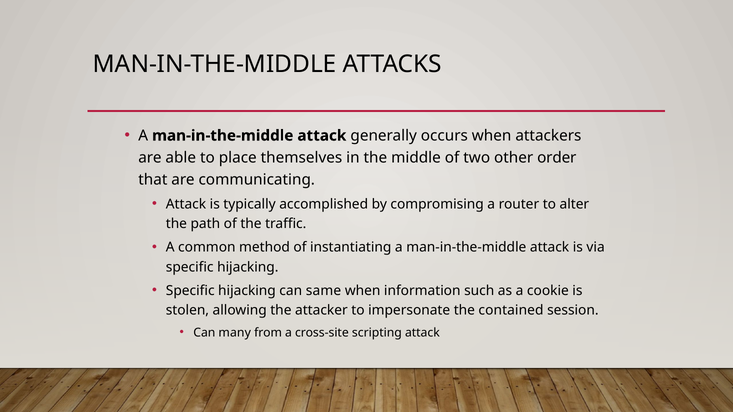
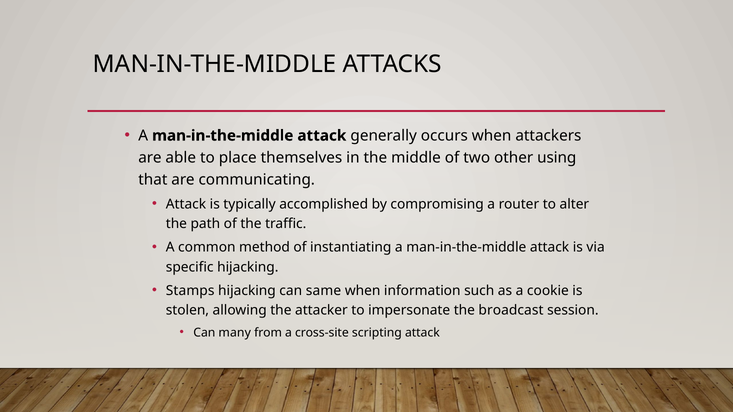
order: order -> using (557, 158)
Specific: Specific -> Stamps (190, 291)
contained: contained -> broadcast (511, 311)
